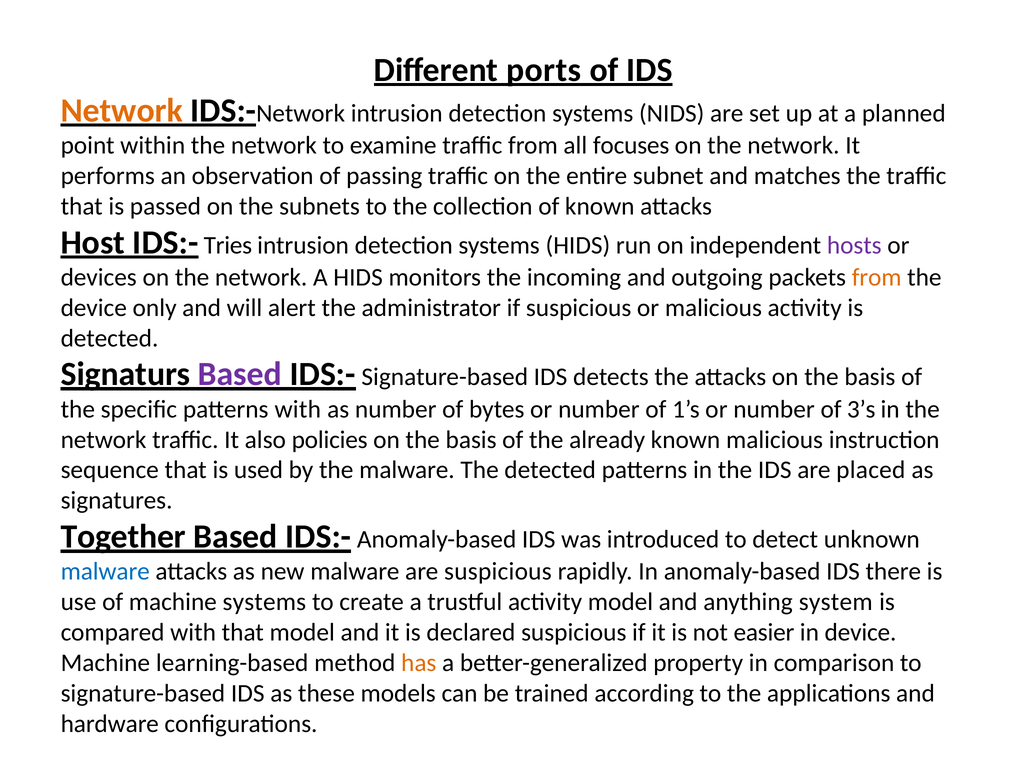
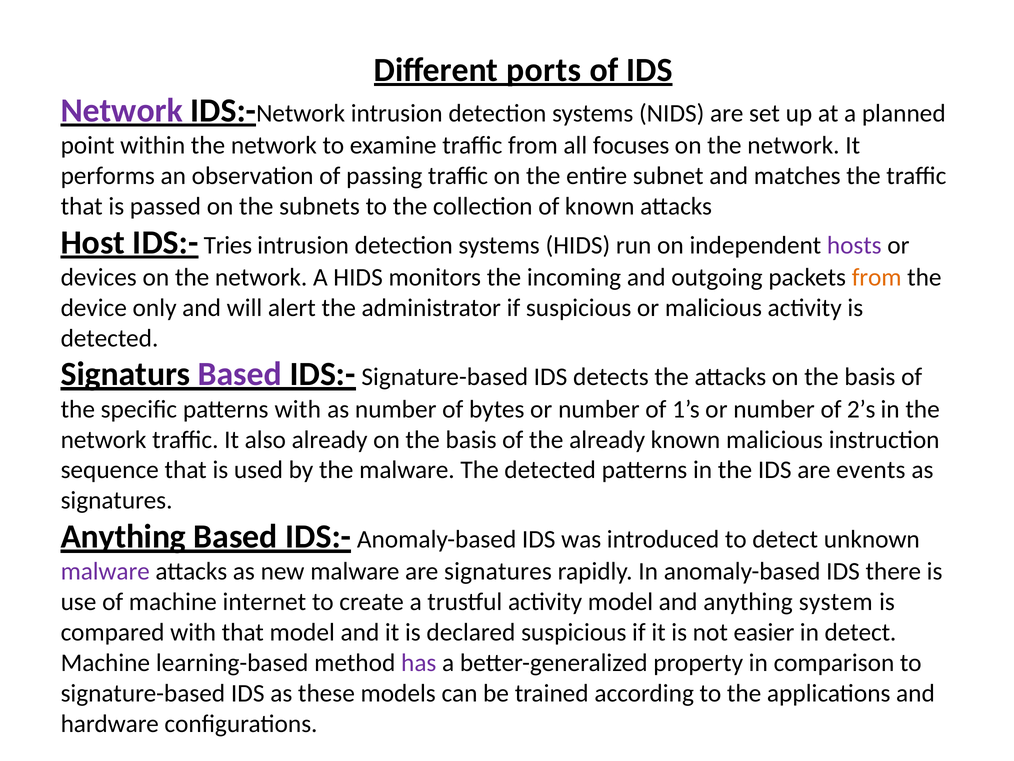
Network colour: orange -> purple (122, 110)
3’s: 3’s -> 2’s (861, 409)
also policies: policies -> already (330, 439)
placed: placed -> events (871, 470)
Together: Together -> Anything (123, 536)
malware colour: blue -> purple (105, 571)
are suspicious: suspicious -> signatures (498, 571)
machine systems: systems -> internet (264, 602)
in device: device -> detect (860, 632)
has colour: orange -> purple (419, 662)
